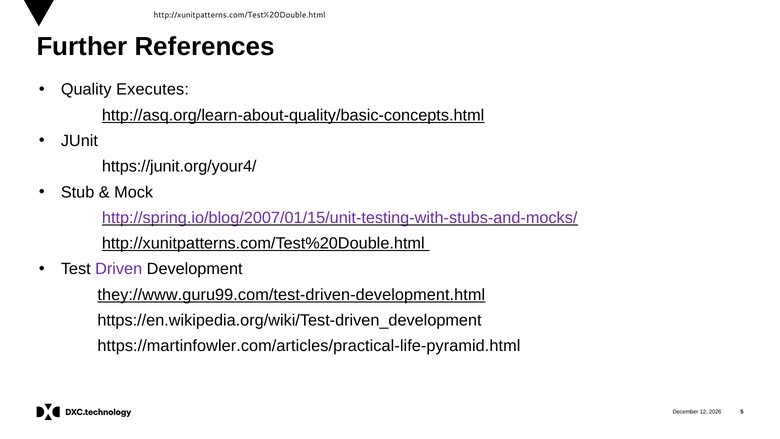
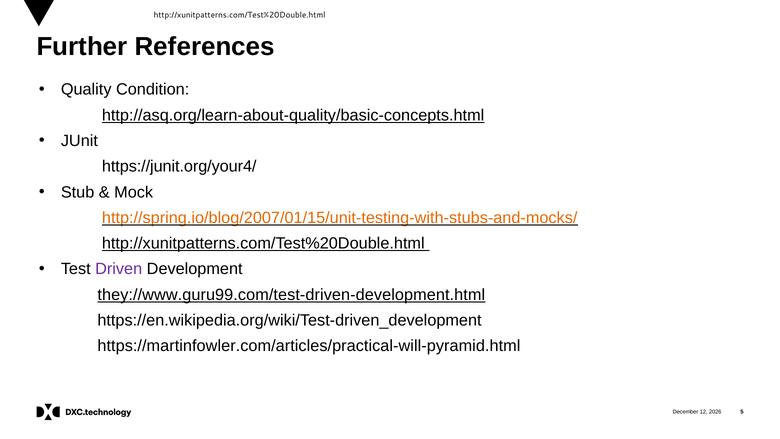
Executes: Executes -> Condition (153, 90)
http://spring.io/blog/2007/01/15/unit-testing-with-stubs-and-mocks/ colour: purple -> orange (340, 218)
https://martinfowler.com/articles/practical-life-pyramid.html: https://martinfowler.com/articles/practical-life-pyramid.html -> https://martinfowler.com/articles/practical-will-pyramid.html (309, 346)
